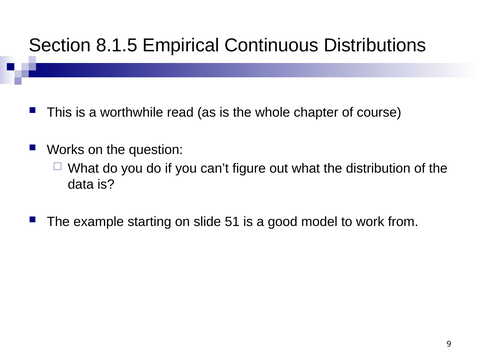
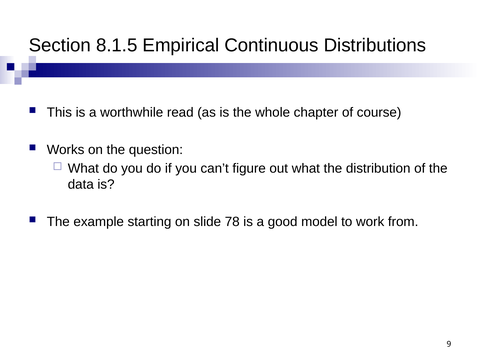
51: 51 -> 78 (232, 222)
